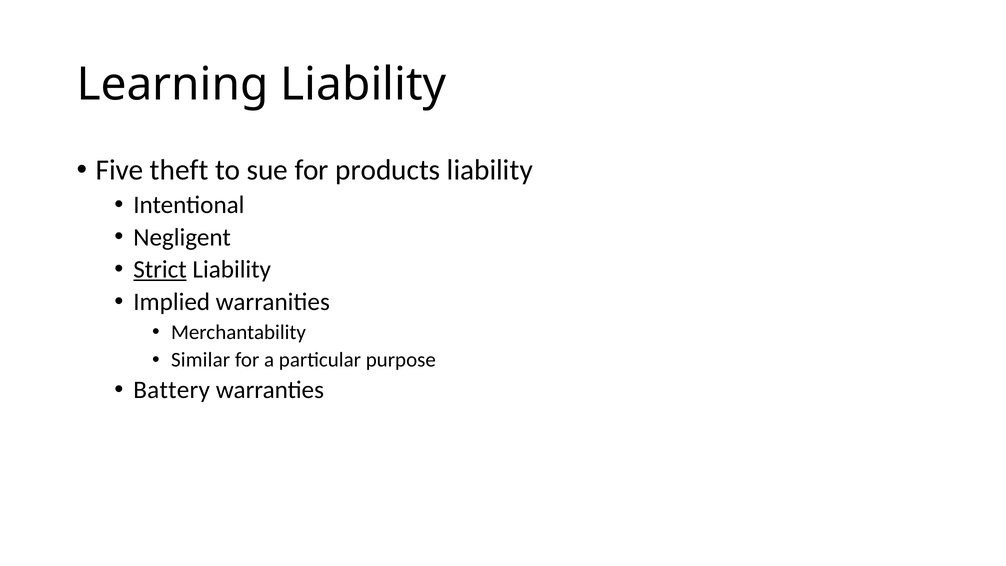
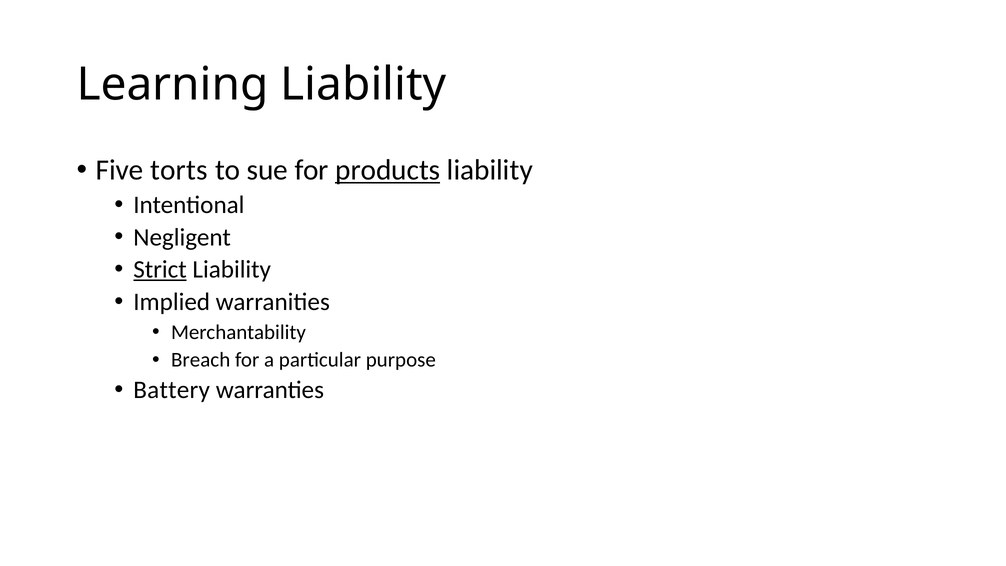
theft: theft -> torts (179, 170)
products underline: none -> present (388, 170)
Similar: Similar -> Breach (201, 360)
